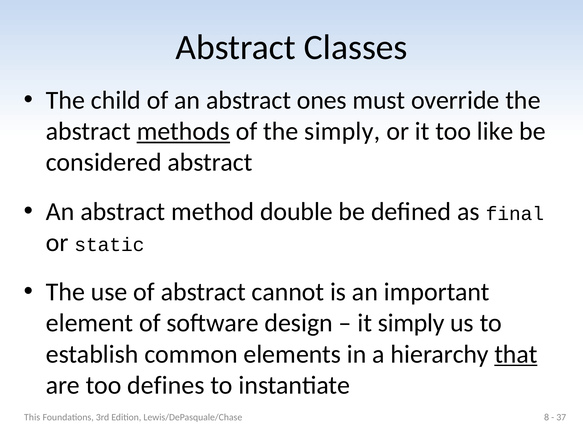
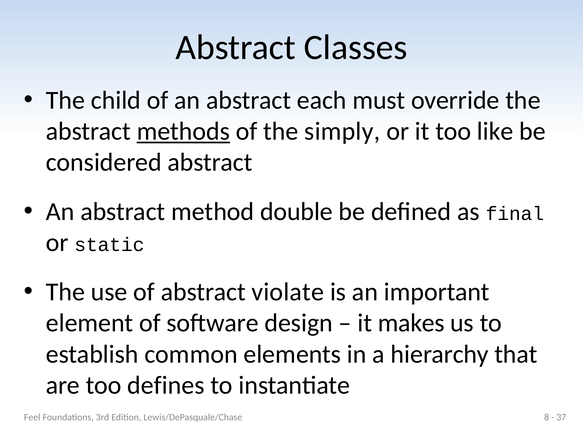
ones: ones -> each (322, 100)
cannot: cannot -> violate (288, 292)
it simply: simply -> makes (411, 323)
that underline: present -> none (516, 354)
This: This -> Feel (32, 417)
